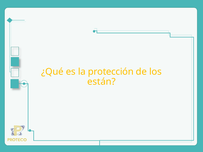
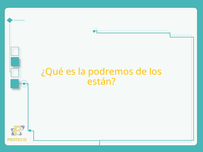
protección: protección -> podremos (111, 72)
